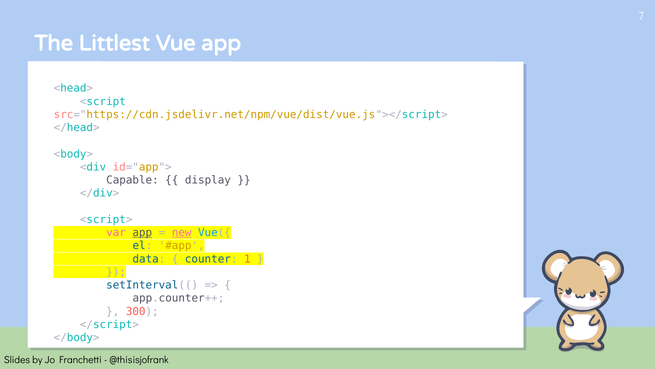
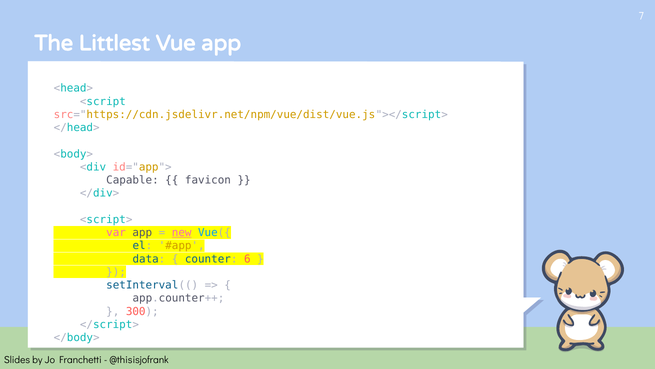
display: display -> favicon (208, 180)
app underline: present -> none (142, 232)
1: 1 -> 6 (247, 259)
